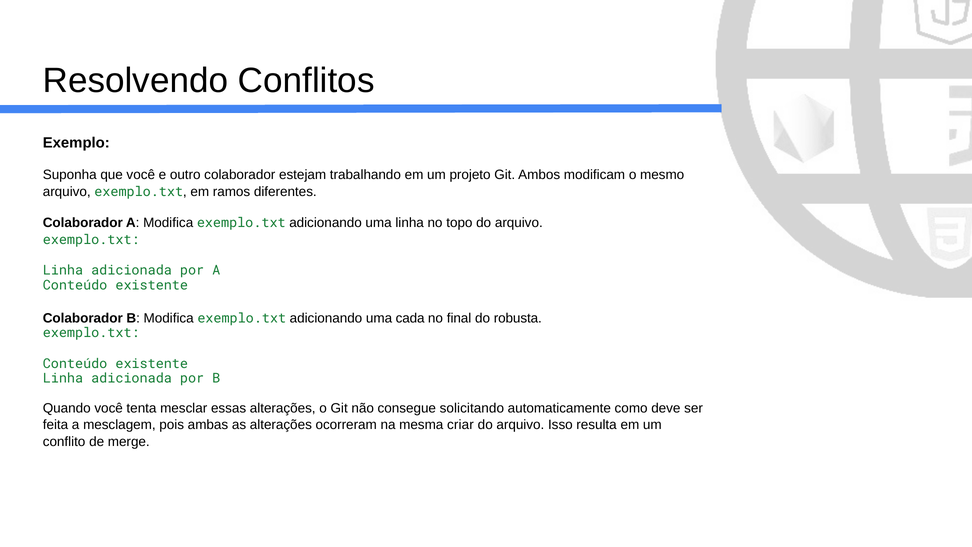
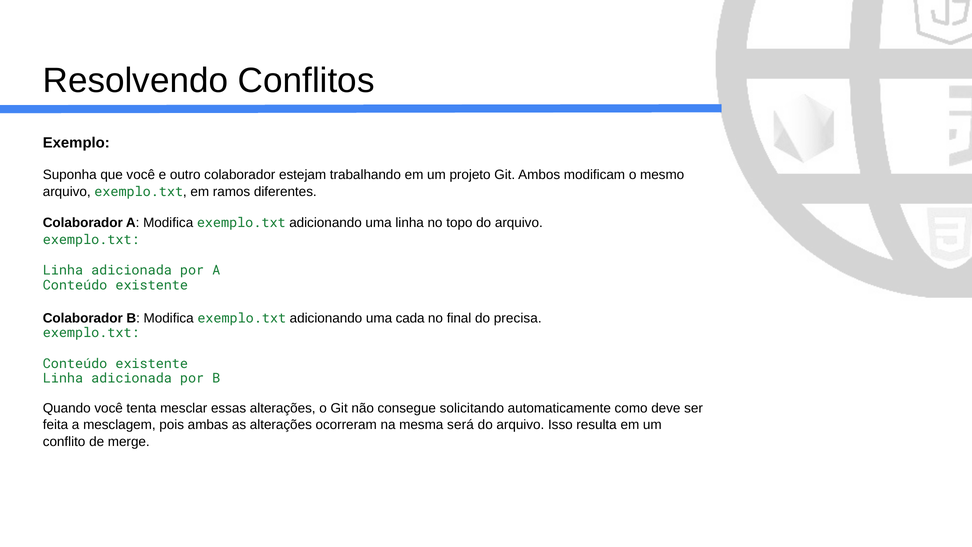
robusta: robusta -> precisa (518, 318)
criar: criar -> será (460, 425)
